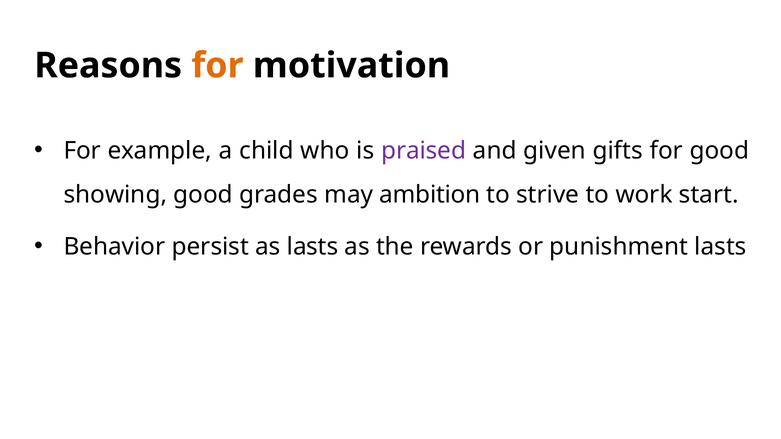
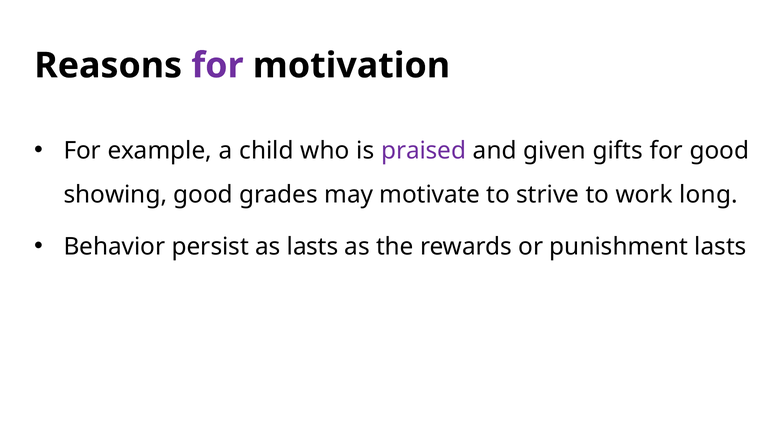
for colour: orange -> purple (217, 66)
ambition: ambition -> motivate (430, 195)
start: start -> long (709, 195)
